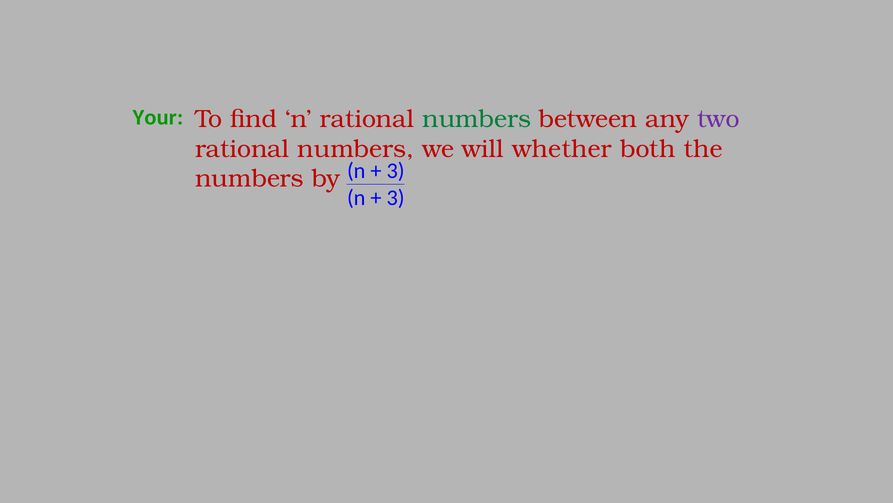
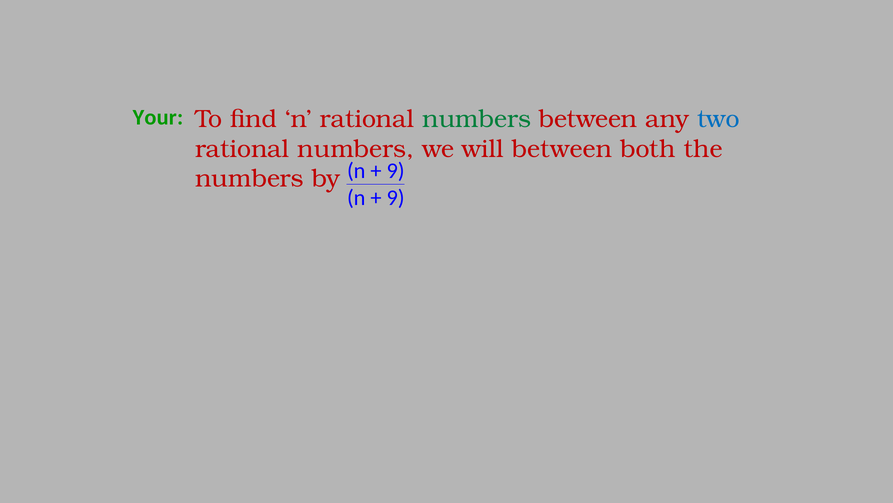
two colour: purple -> blue (718, 119)
will whether: whether -> between (562, 149)
3: 3 -> 9 (396, 171)
3: 3 -> 9 (396, 198)
